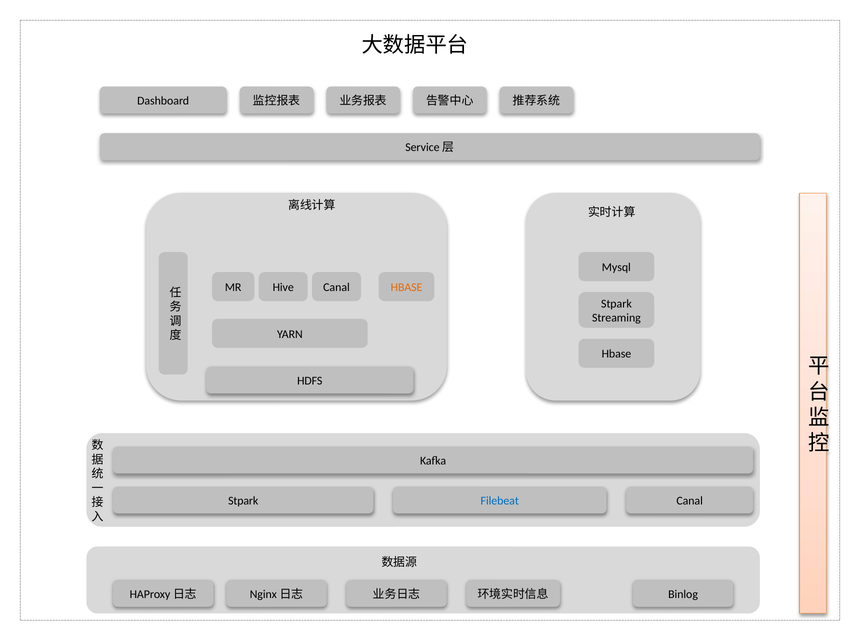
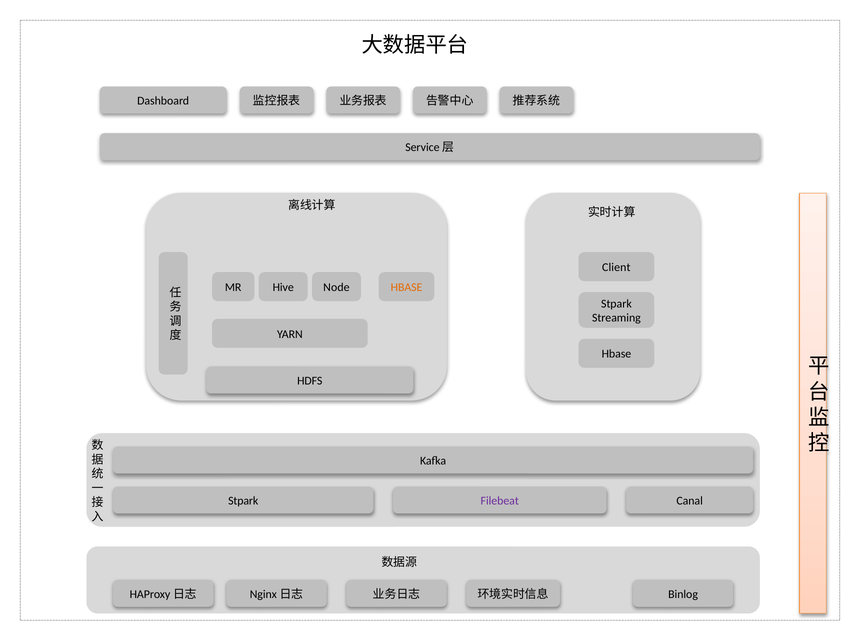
Mysql: Mysql -> Client (616, 267)
Hive Canal: Canal -> Node (336, 287)
Filebeat colour: blue -> purple (500, 501)
